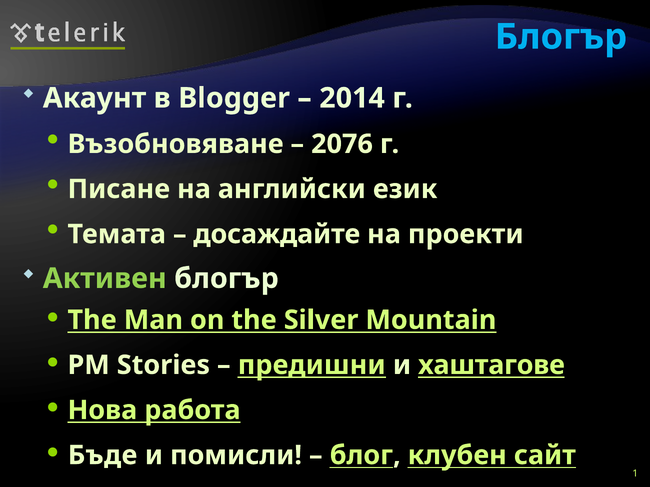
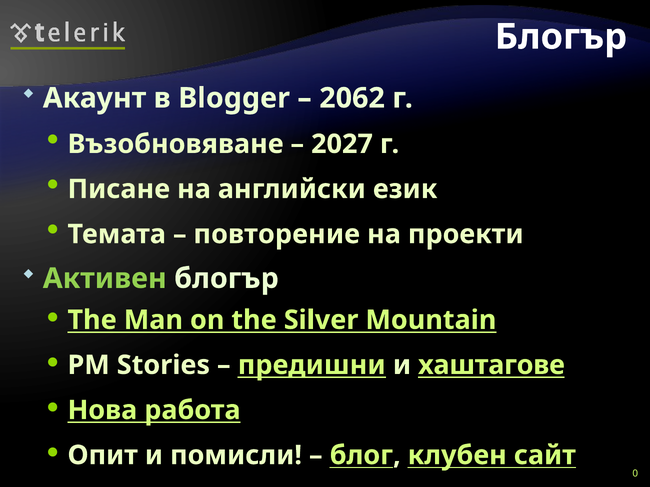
Блогър colour: light blue -> white (561, 37)
2014: 2014 -> 2062 (352, 98)
2076: 2076 -> 2027 (342, 144)
досаждайте: досаждайте -> повторение (277, 234)
Бъде: Бъде -> Опит (103, 456)
1: 1 -> 0 (635, 474)
